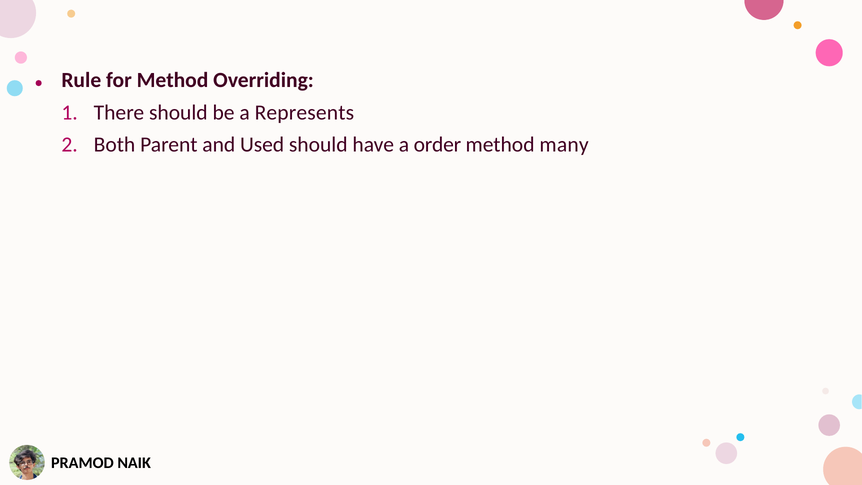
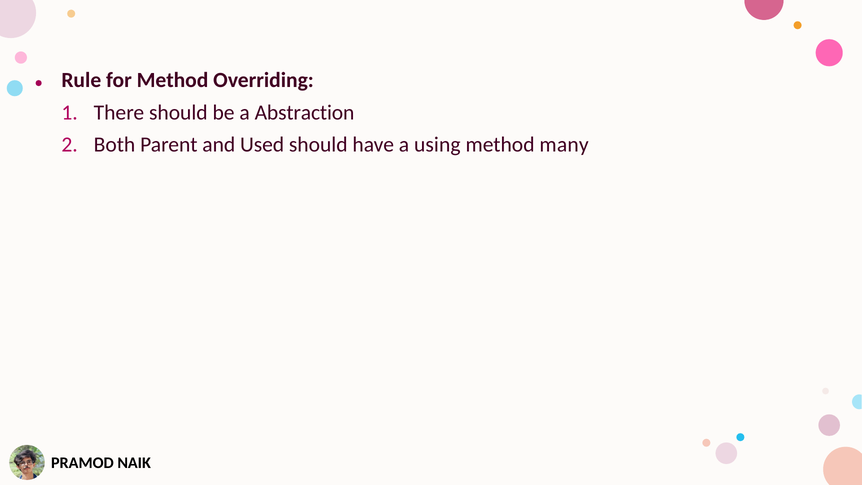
Represents: Represents -> Abstraction (305, 112)
order: order -> using (437, 145)
